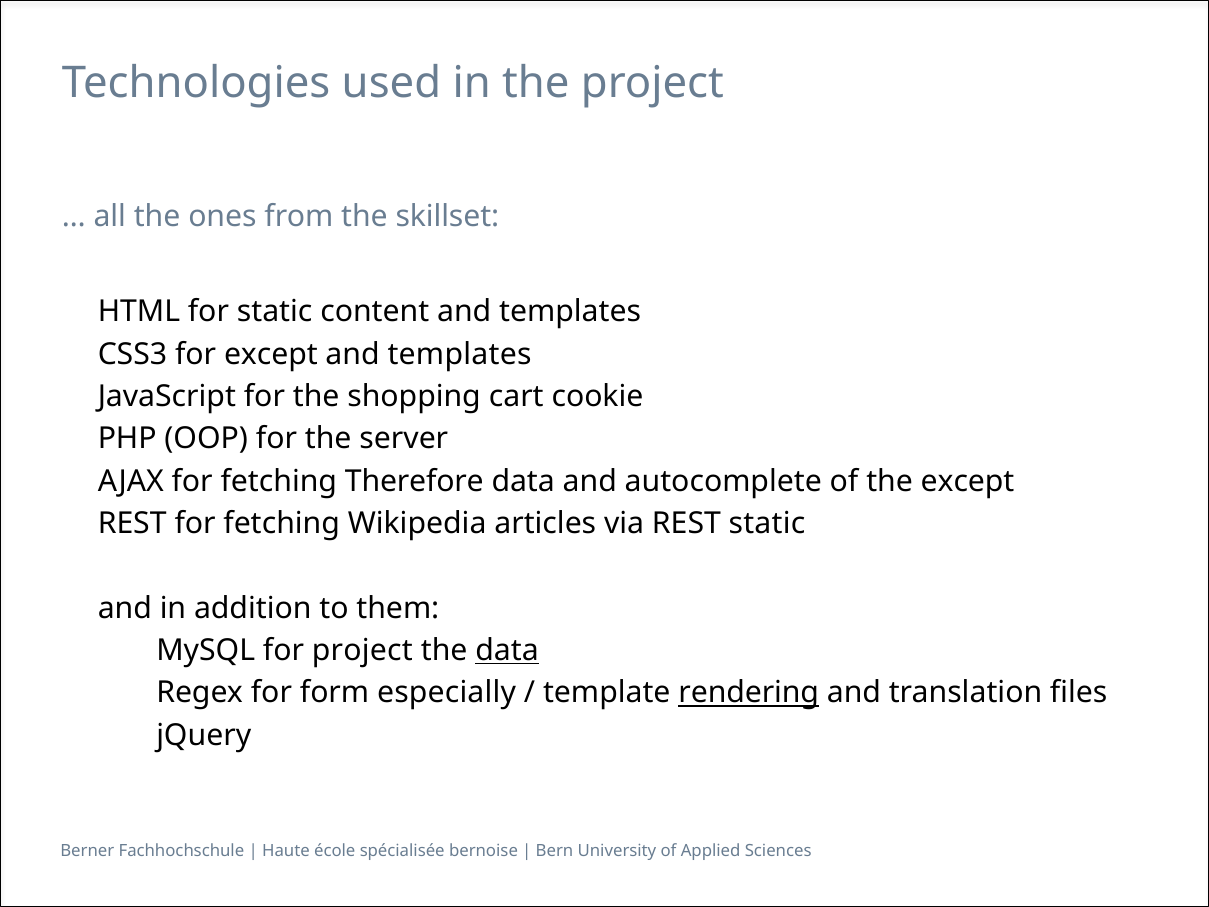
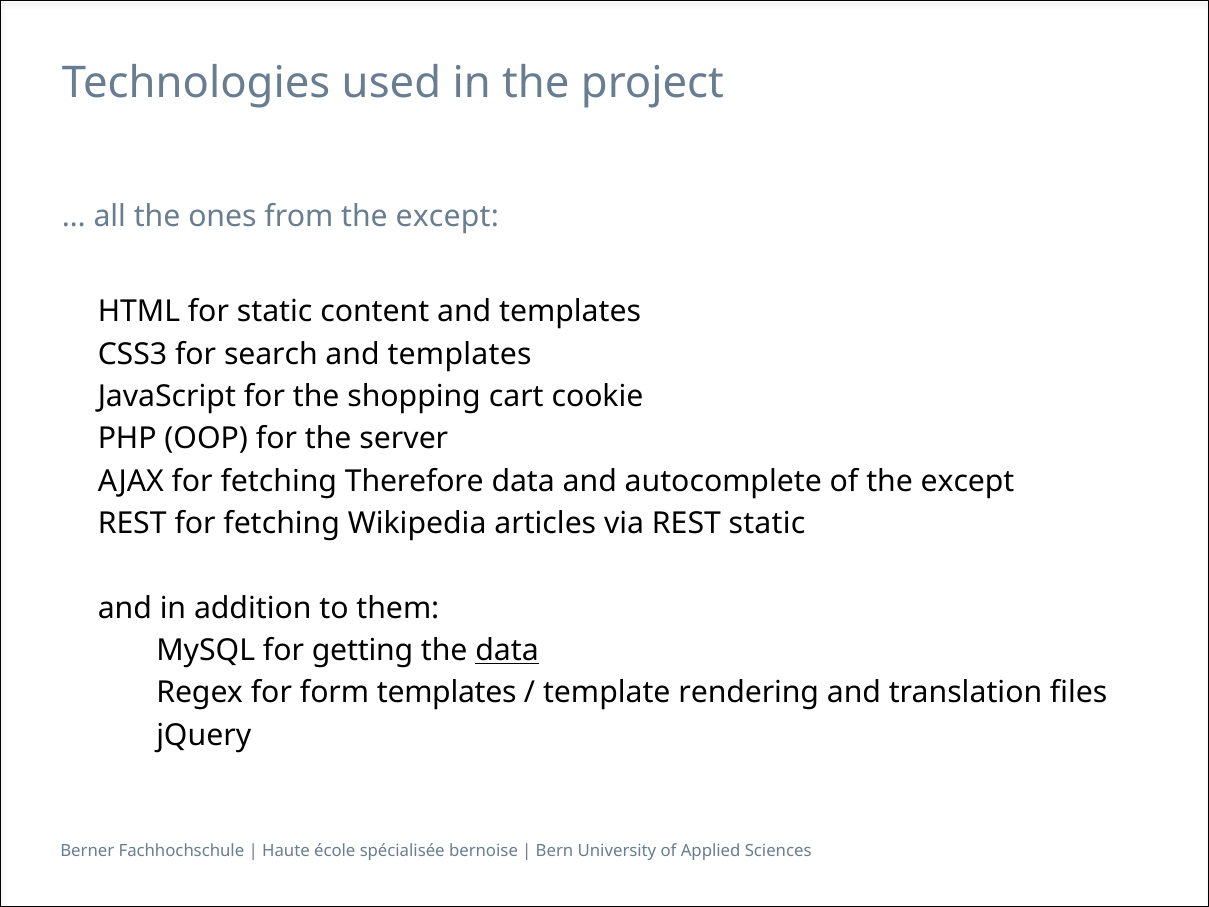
from the skillset: skillset -> except (447, 217)
for except: except -> search (271, 354)
for project: project -> getting (363, 650)
form especially: especially -> templates (447, 693)
rendering underline: present -> none (749, 693)
